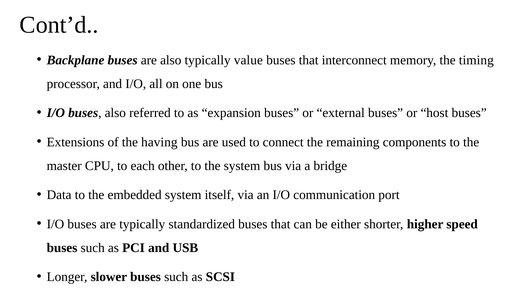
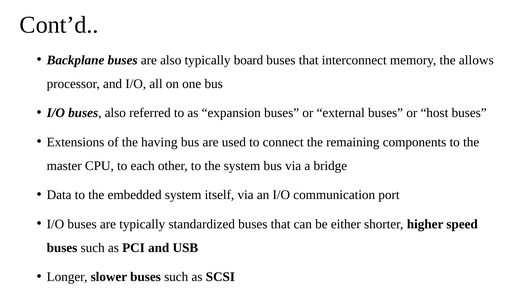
value: value -> board (249, 60)
timing: timing -> allows (476, 60)
